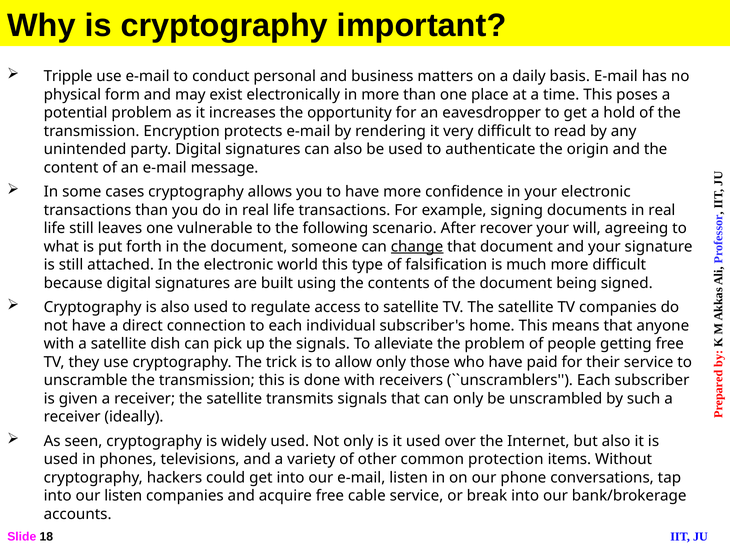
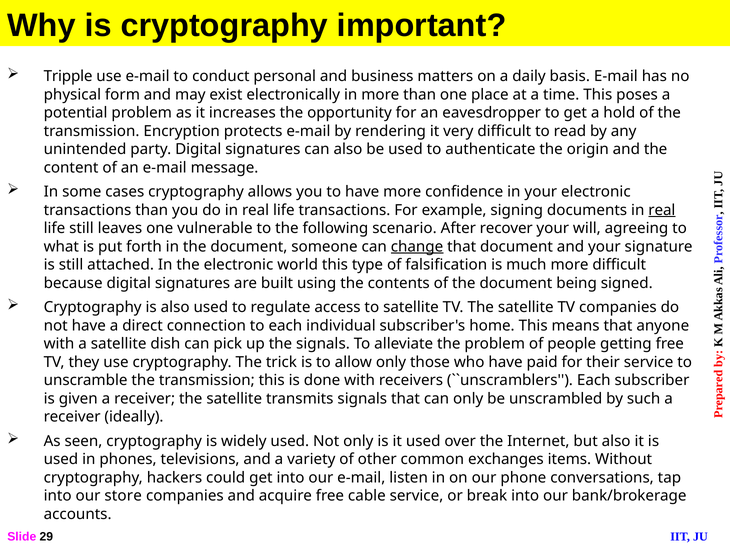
real underline: none -> present (662, 210)
protection: protection -> exchanges (506, 460)
our listen: listen -> store (123, 496)
18: 18 -> 29 (46, 537)
